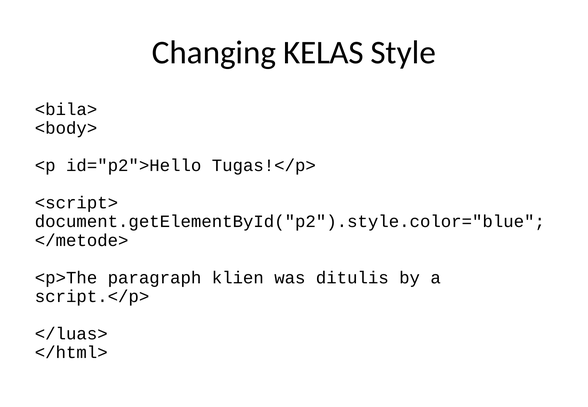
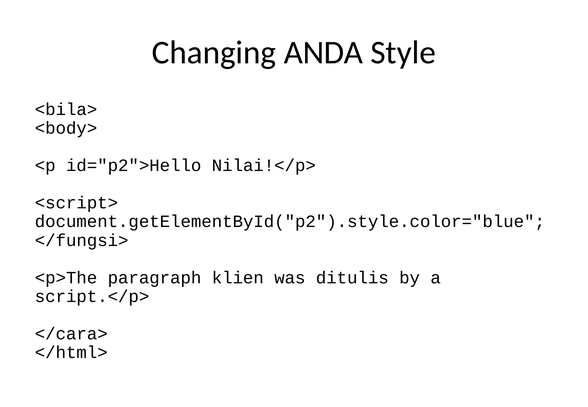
KELAS: KELAS -> ANDA (323, 53)
Tugas!</p>: Tugas!</p> -> Nilai!</p> (264, 165)
</metode>: </metode> -> </fungsi> (82, 240)
</luas>: </luas> -> </cara> (71, 334)
